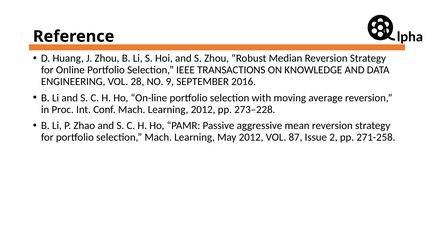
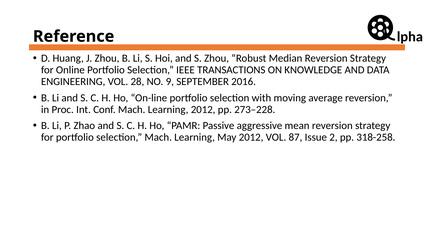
271-258: 271-258 -> 318-258 (376, 137)
